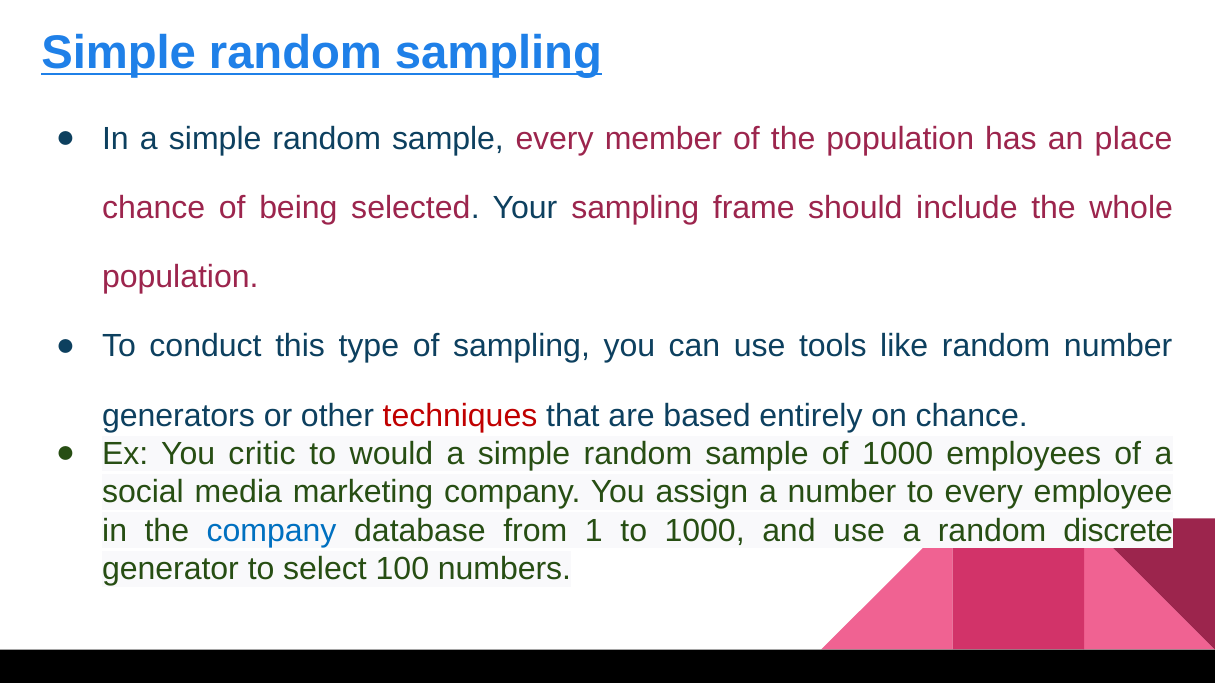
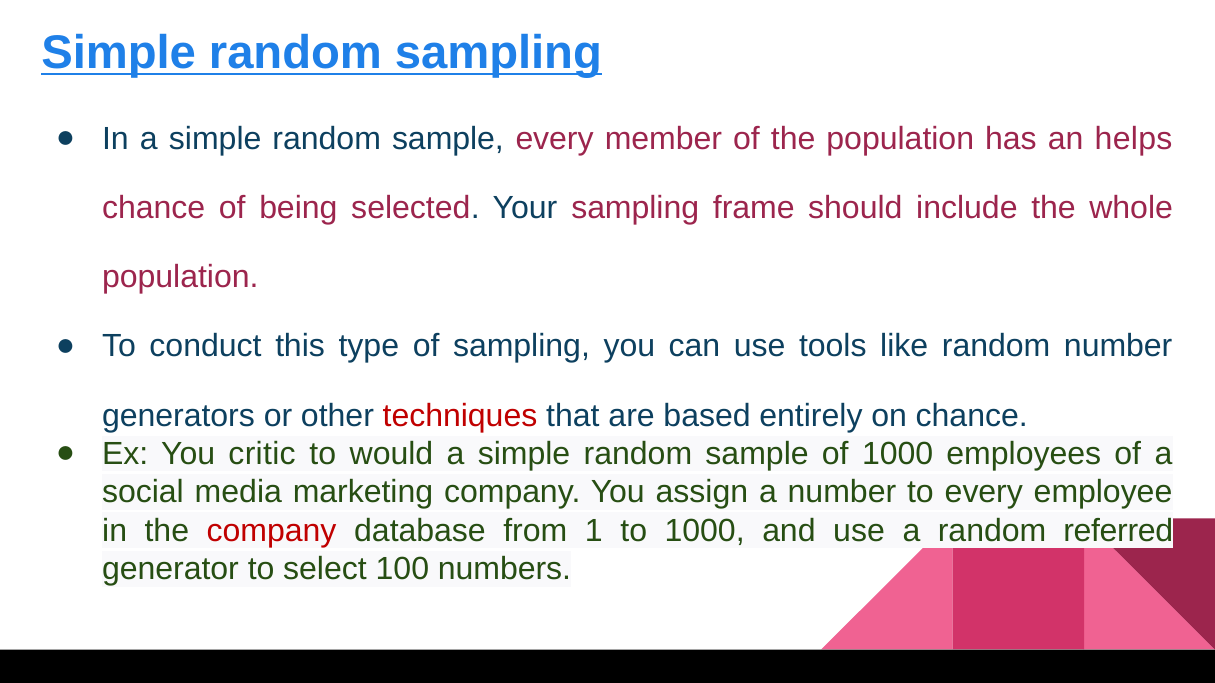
place: place -> helps (1134, 139)
company colour: blue -> red (272, 531)
discrete: discrete -> referred (1118, 531)
